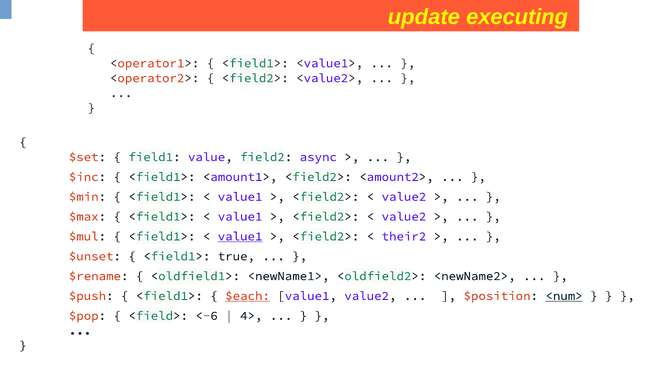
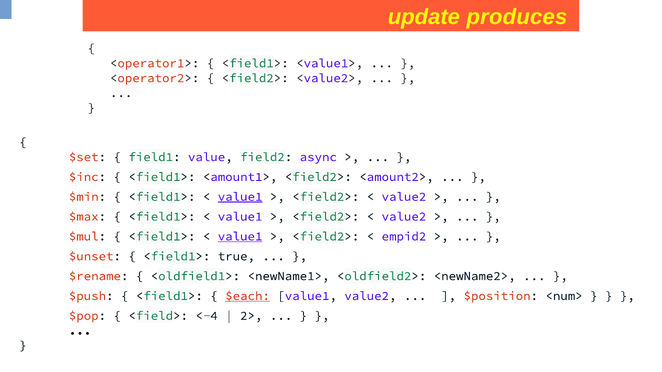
executing: executing -> produces (517, 17)
value1 underline: none -> present (240, 197)
their2: their2 -> empid2 (404, 237)
<num> underline: present -> none (564, 296)
<-6: <-6 -> <-4 (207, 316)
4>: 4> -> 2> (251, 316)
